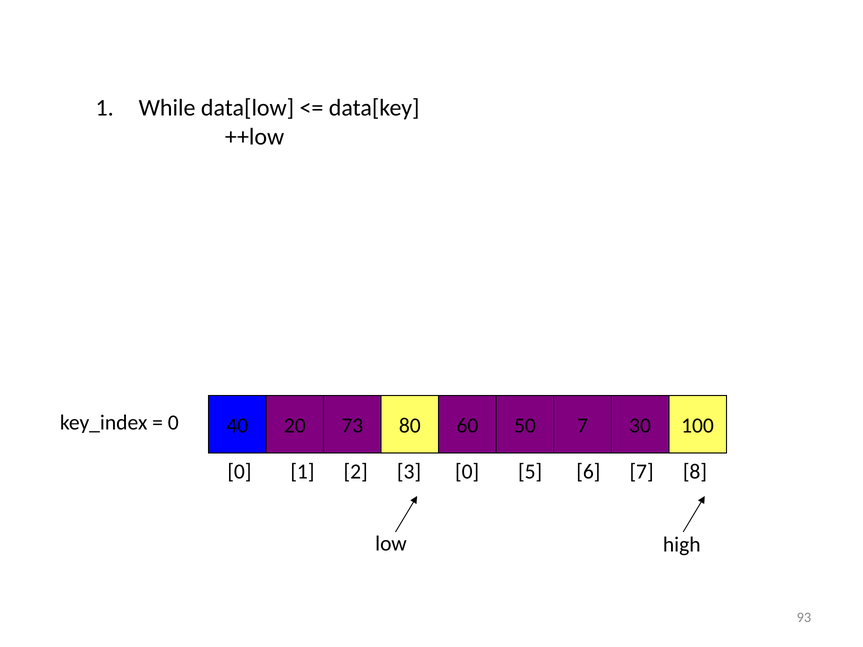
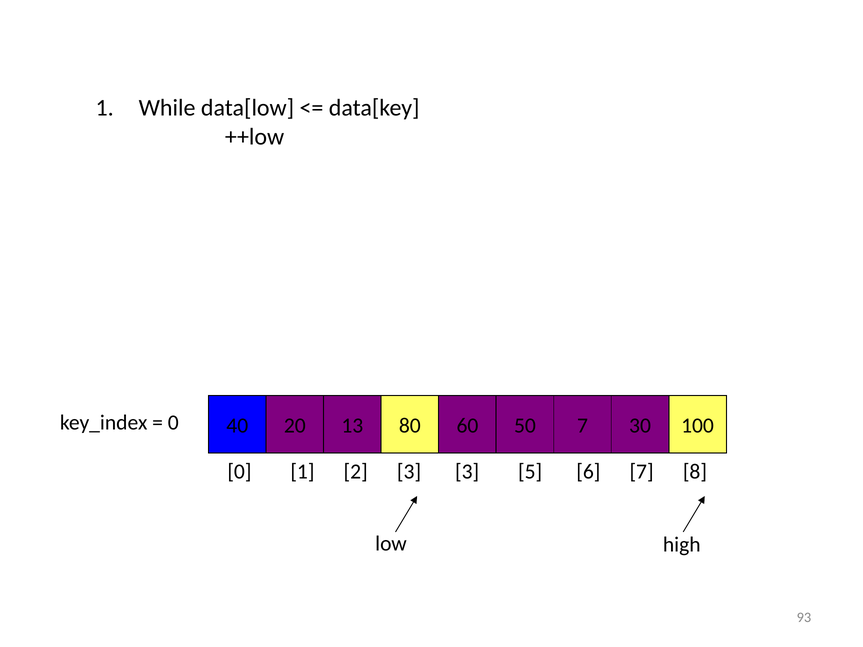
73: 73 -> 13 (352, 426)
3 0: 0 -> 3 (467, 472)
